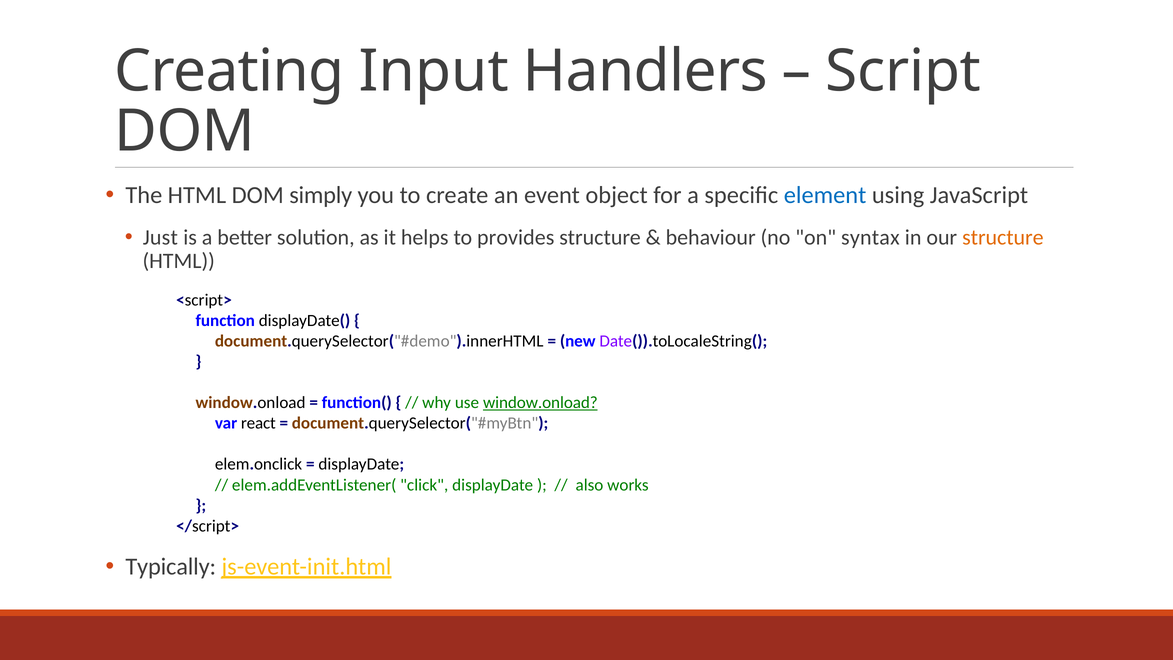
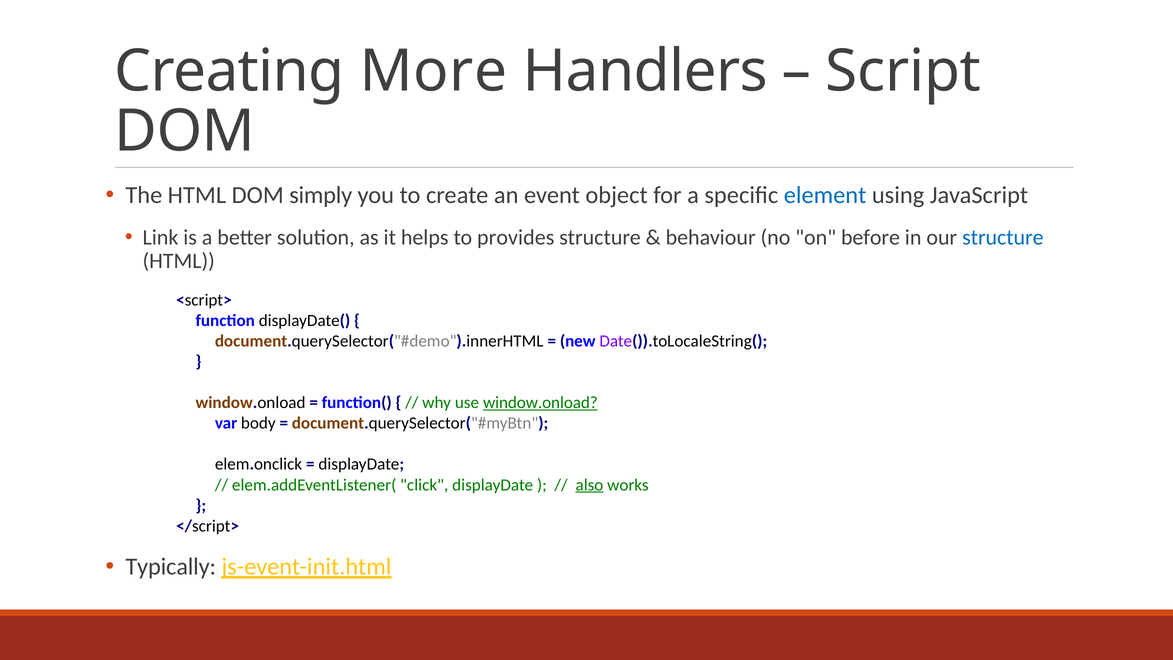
Input: Input -> More (433, 72)
Just: Just -> Link (160, 237)
syntax: syntax -> before (871, 237)
structure colour: orange -> blue (1003, 237)
react: react -> body (258, 423)
also underline: none -> present (589, 485)
